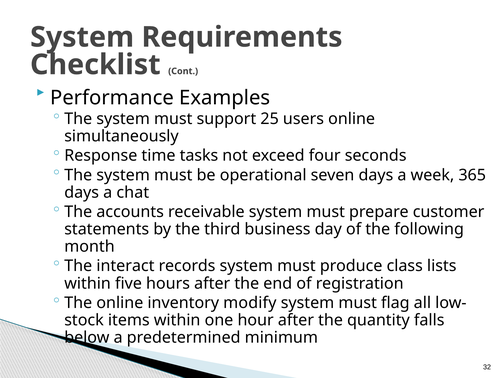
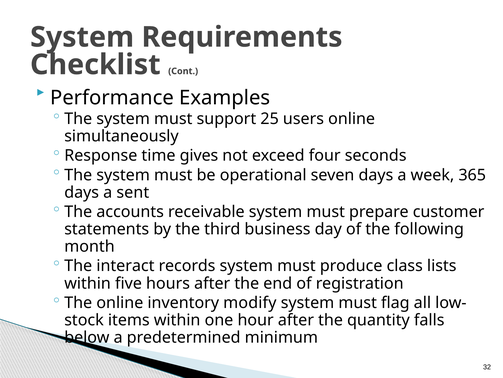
tasks: tasks -> gives (199, 155)
chat: chat -> sent (133, 192)
